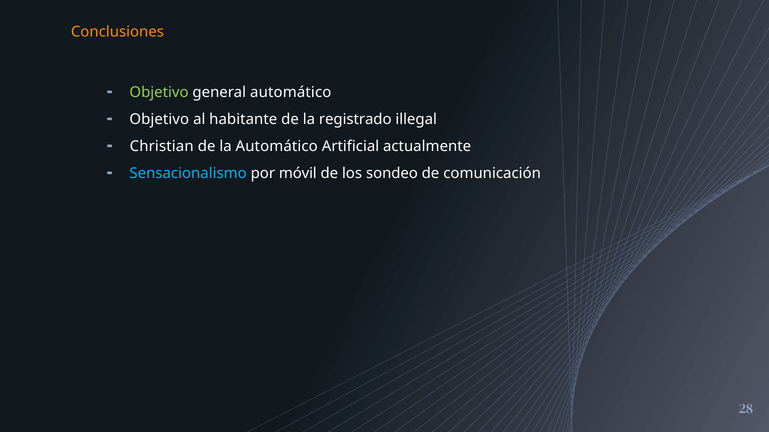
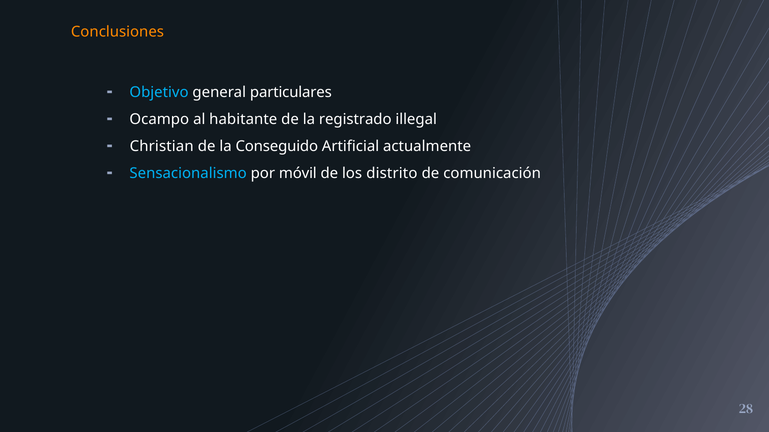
Objetivo colour: light green -> light blue (159, 93)
general automático: automático -> particulares (291, 93)
Objetivo: Objetivo -> Ocampo (159, 120)
la Automático: Automático -> Conseguido (277, 147)
sondeo: sondeo -> distrito (392, 174)
